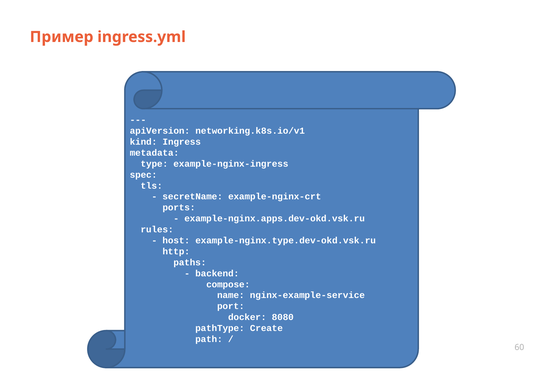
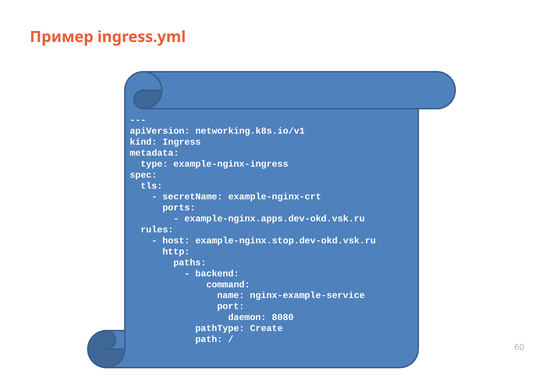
example-nginx.type.dev-okd.vsk.ru: example-nginx.type.dev-okd.vsk.ru -> example-nginx.stop.dev-okd.vsk.ru (286, 241)
compose: compose -> command (228, 285)
docker: docker -> daemon (247, 318)
